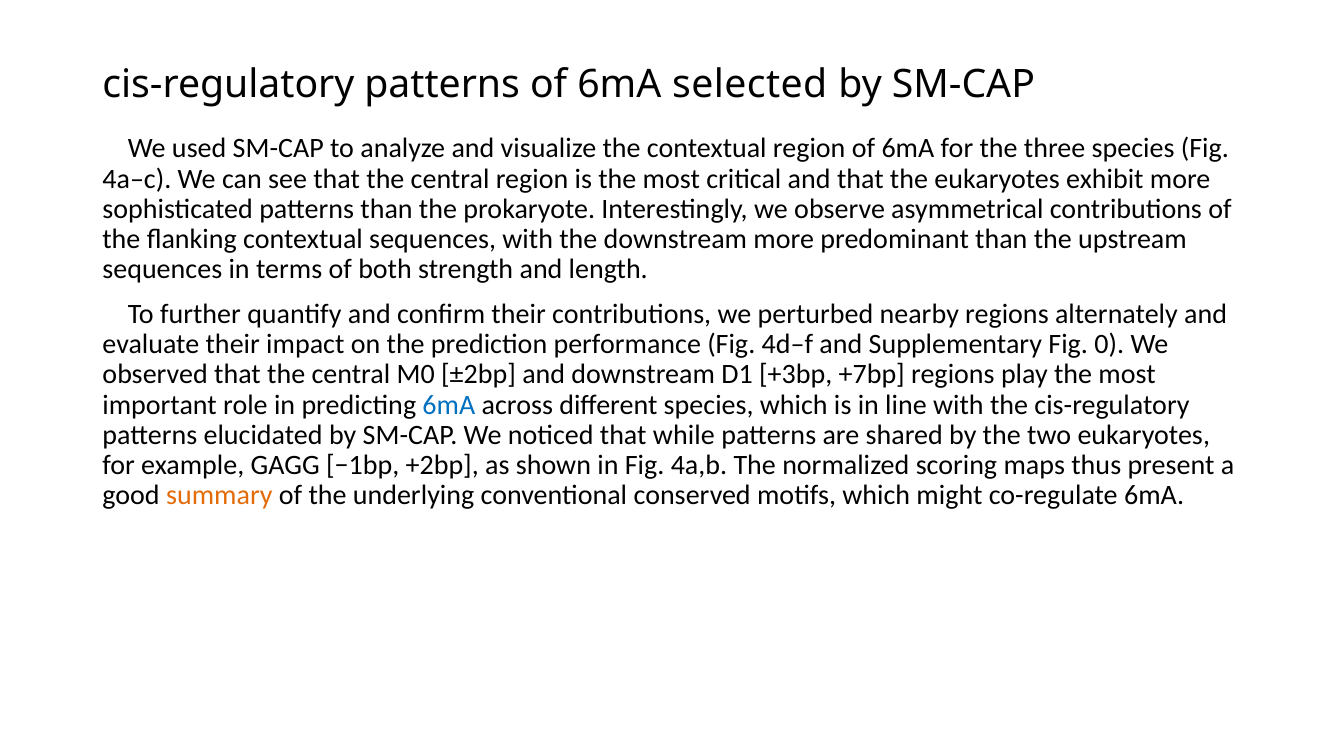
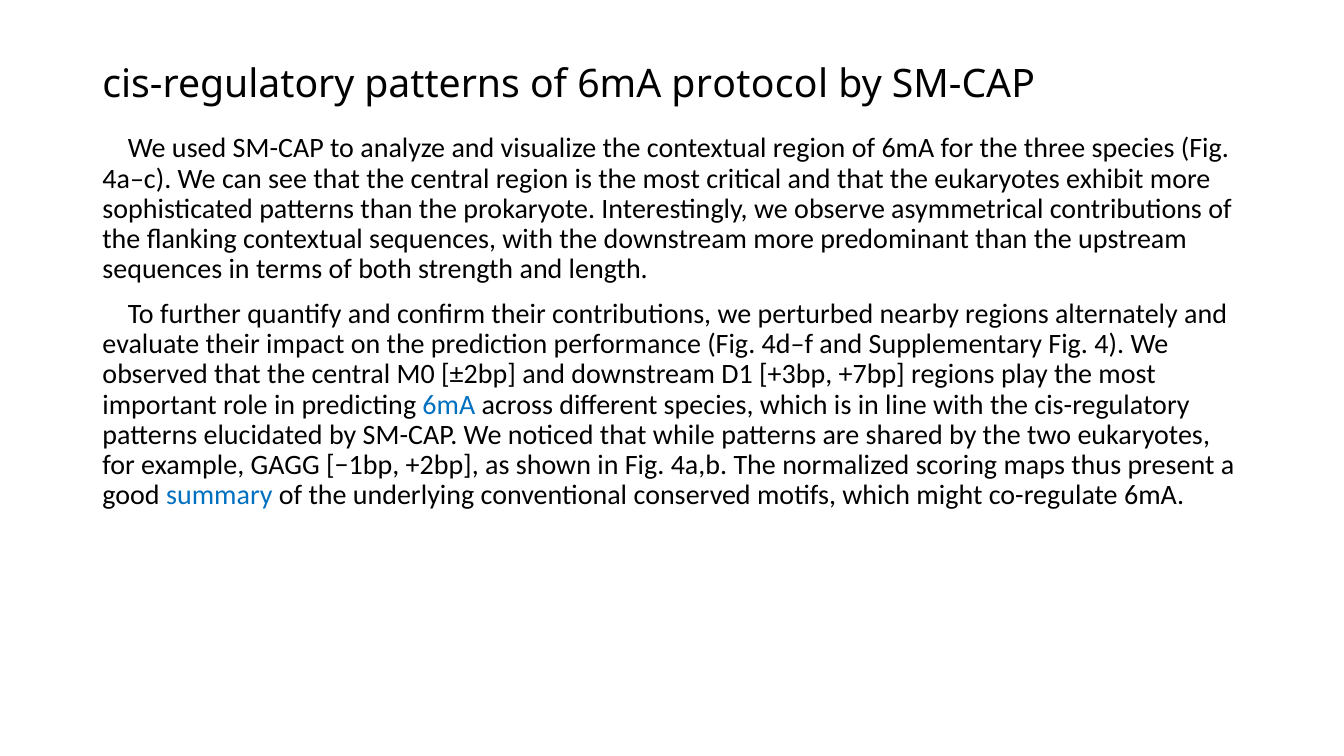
selected: selected -> protocol (750, 84)
0: 0 -> 4 (1109, 344)
summary colour: orange -> blue (219, 496)
